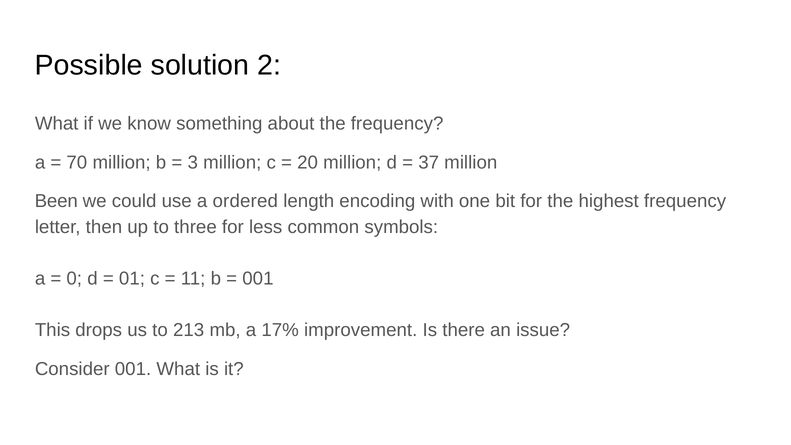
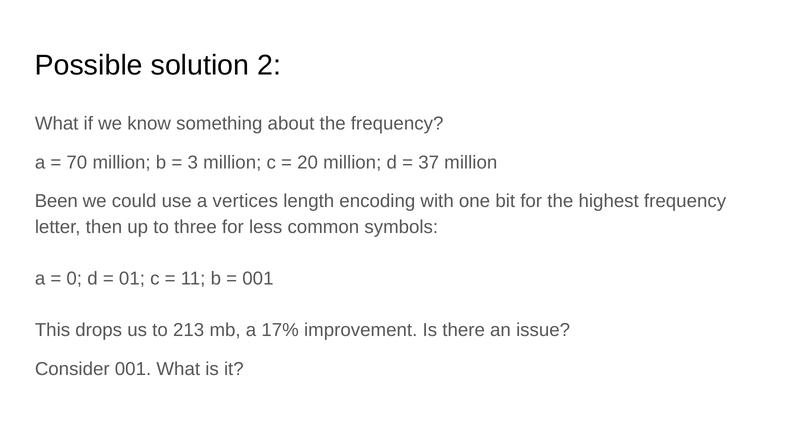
ordered: ordered -> vertices (245, 201)
